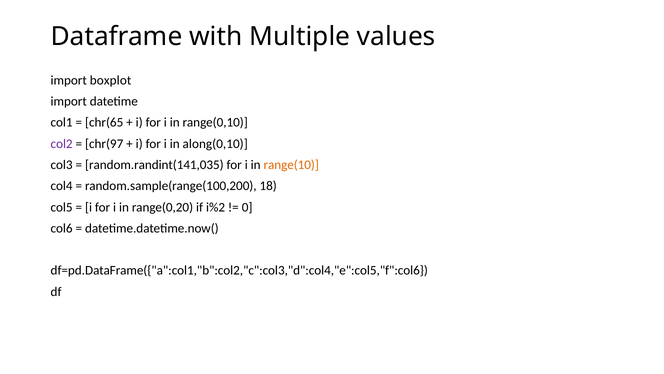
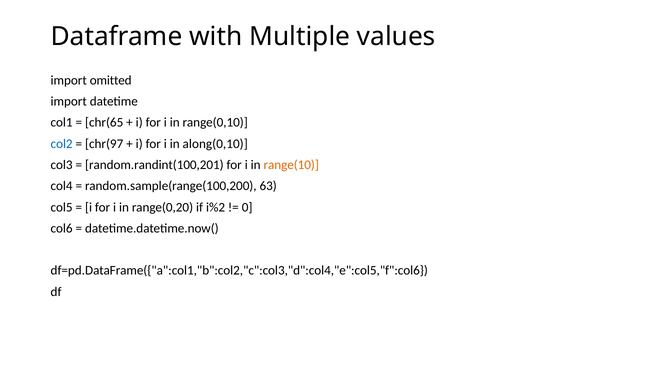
boxplot: boxplot -> omitted (111, 80)
col2 colour: purple -> blue (62, 144)
random.randint(141,035: random.randint(141,035 -> random.randint(100,201 (154, 165)
18: 18 -> 63 (268, 186)
